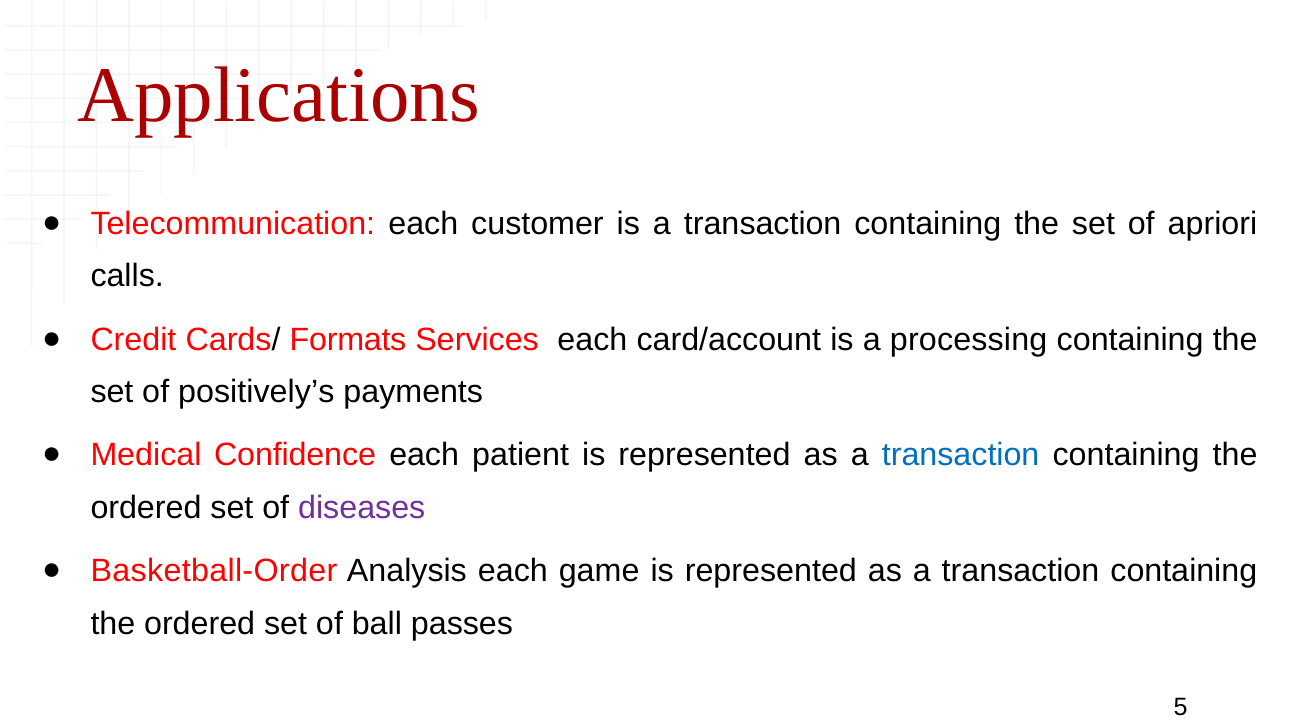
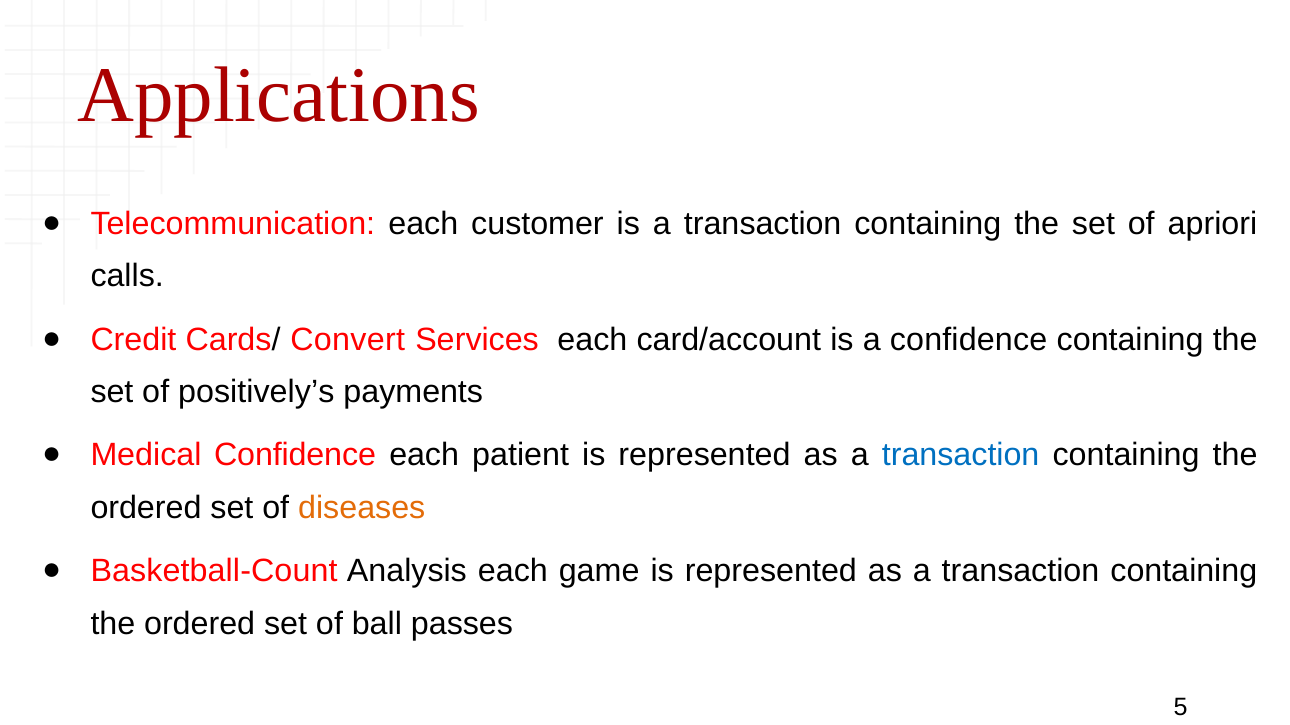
Formats: Formats -> Convert (348, 340)
a processing: processing -> confidence (969, 340)
diseases colour: purple -> orange (362, 508)
Basketball-Order: Basketball-Order -> Basketball-Count (214, 572)
